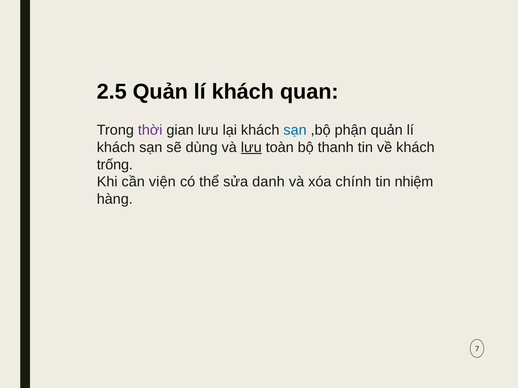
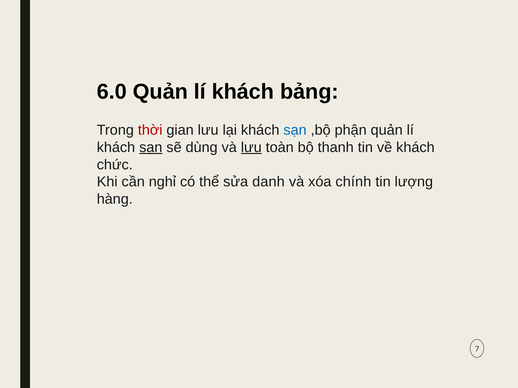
2.5: 2.5 -> 6.0 (112, 92)
quan: quan -> bảng (309, 92)
thời colour: purple -> red (150, 130)
sạn underline: none -> present (151, 148)
trống: trống -> chức (115, 165)
viện: viện -> nghỉ (162, 182)
nhiệm: nhiệm -> lượng (414, 182)
